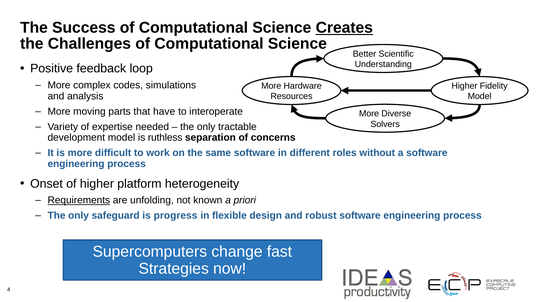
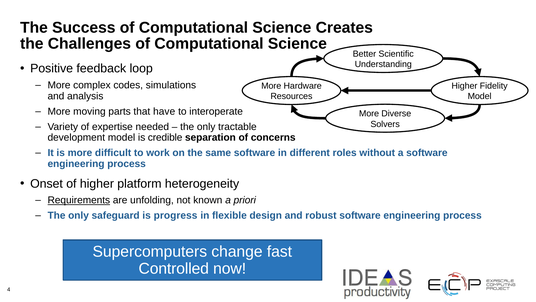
Creates underline: present -> none (344, 28)
ruthless: ruthless -> credible (165, 137)
Strategies: Strategies -> Controlled (174, 268)
